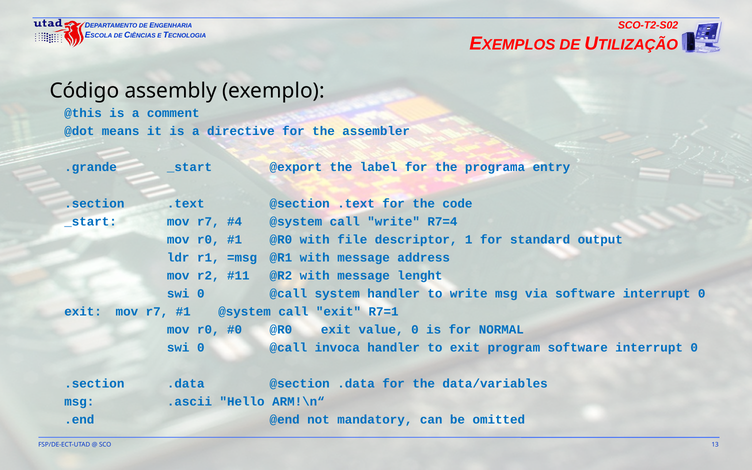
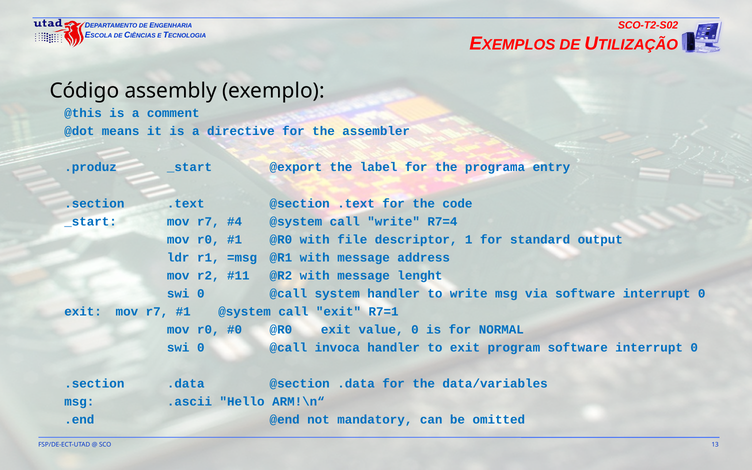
.grande: .grande -> .produz (91, 167)
